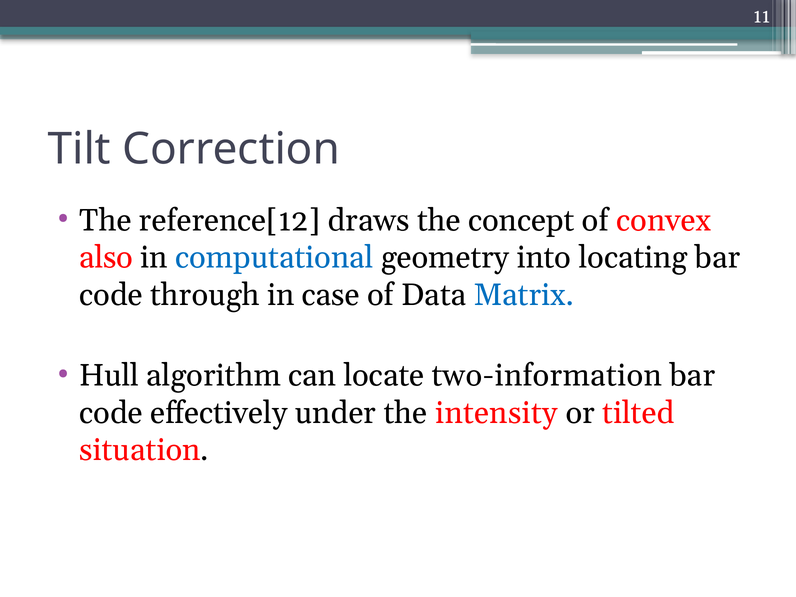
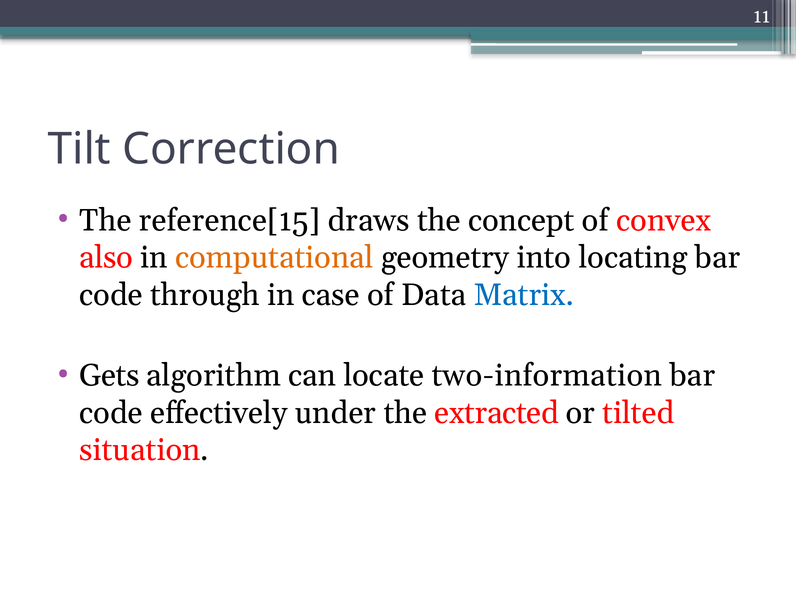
reference[12: reference[12 -> reference[15 (230, 220)
computational colour: blue -> orange (274, 258)
Hull: Hull -> Gets (109, 376)
intensity: intensity -> extracted (497, 413)
